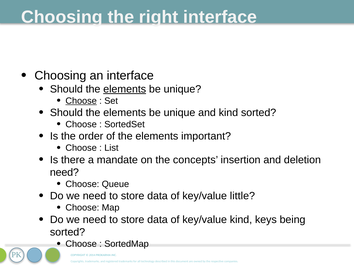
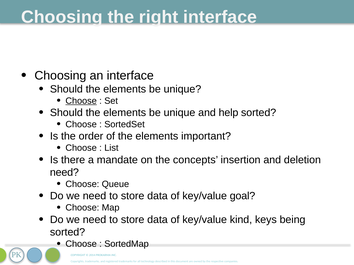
elements underline: present -> none (125, 89)
and kind: kind -> help (228, 113)
little: little -> goal (243, 196)
